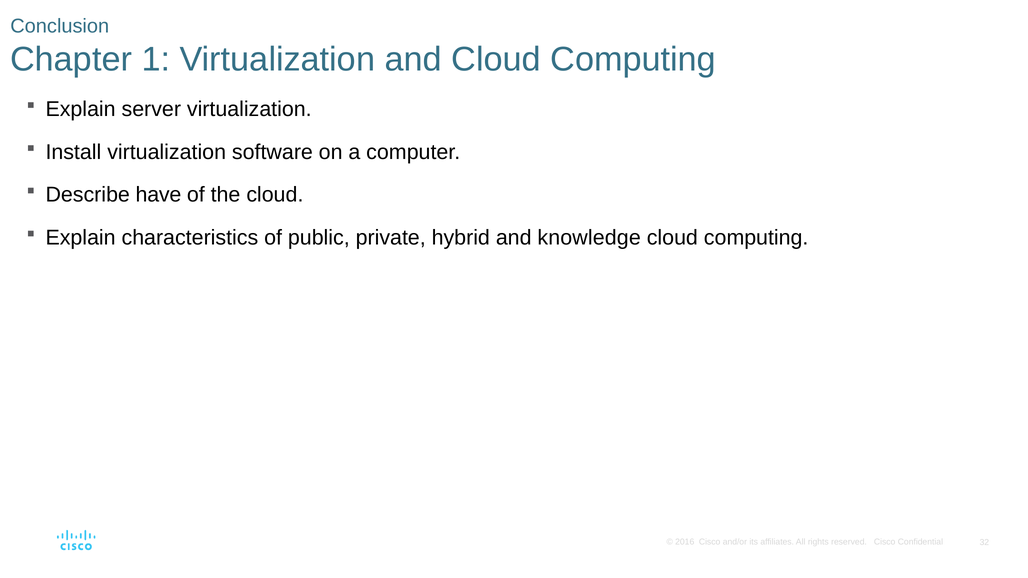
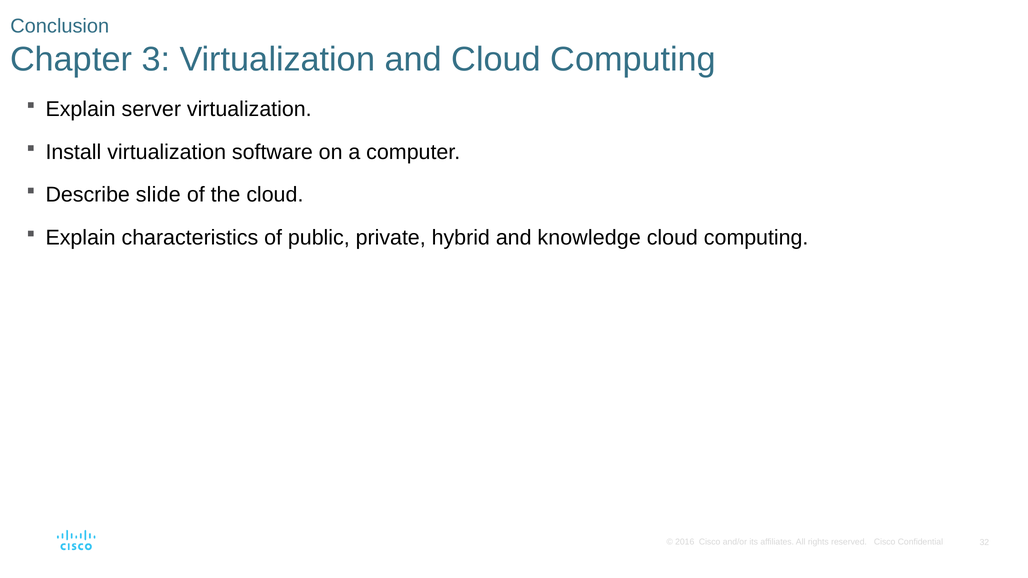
1: 1 -> 3 (156, 60)
have: have -> slide (158, 195)
